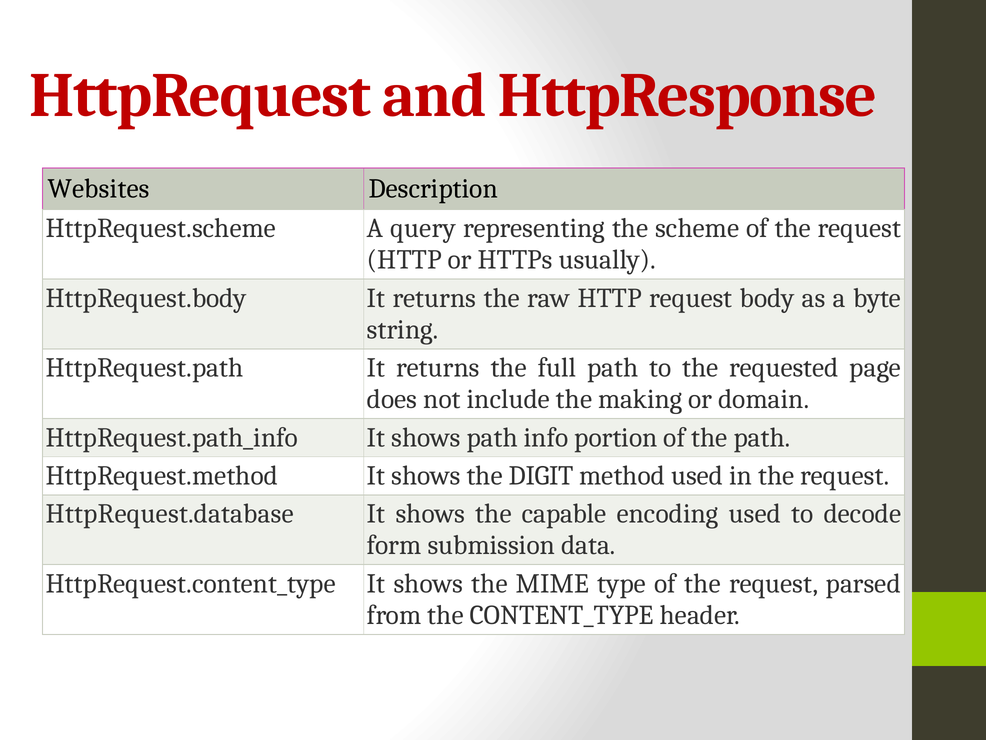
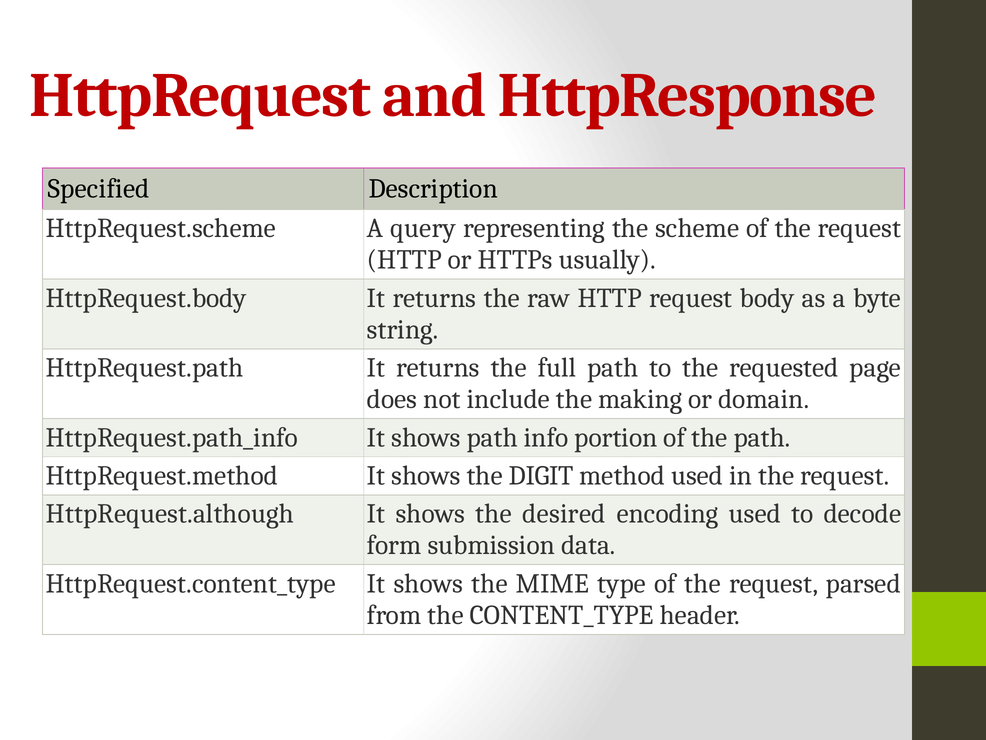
Websites: Websites -> Specified (99, 188)
HttpRequest.database: HttpRequest.database -> HttpRequest.although (170, 513)
capable: capable -> desired (564, 513)
